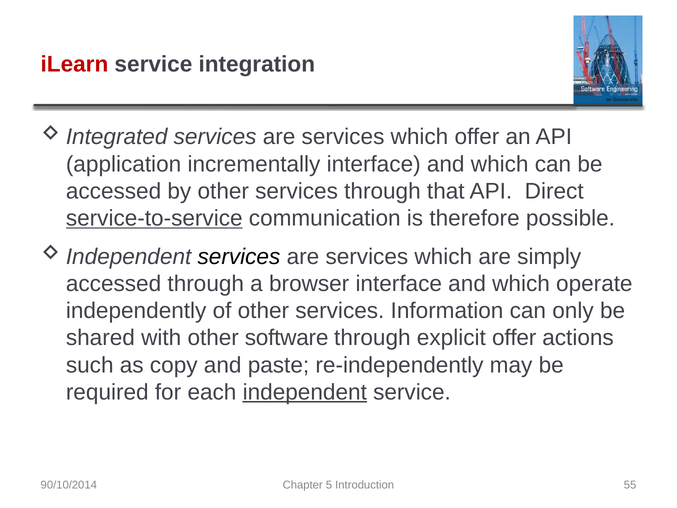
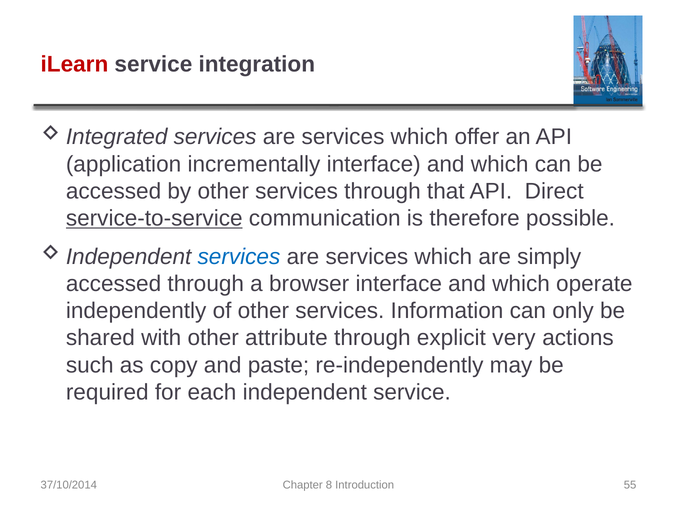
services colour: black -> blue (239, 257)
software: software -> attribute (286, 338)
explicit offer: offer -> very (514, 338)
independent underline: present -> none (305, 392)
90/10/2014: 90/10/2014 -> 37/10/2014 (69, 485)
5: 5 -> 8 (329, 485)
